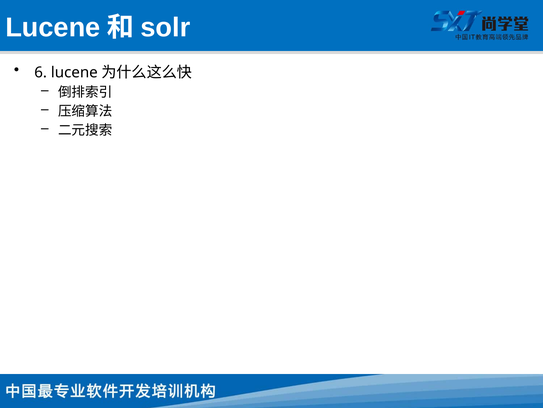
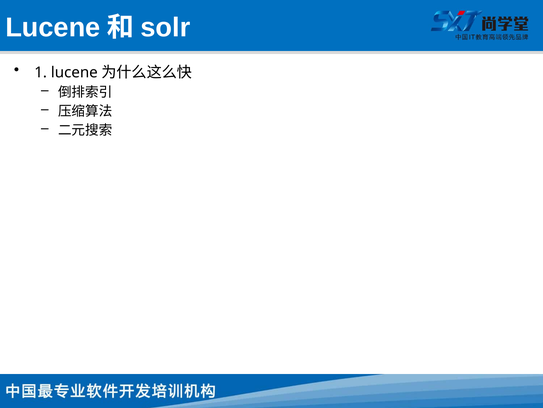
6: 6 -> 1 (41, 72)
